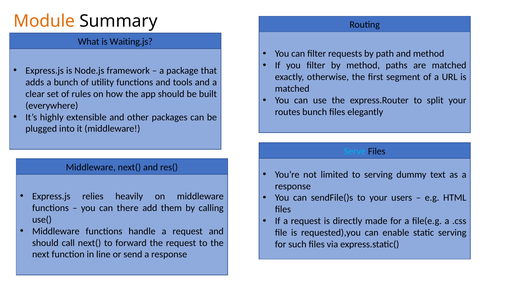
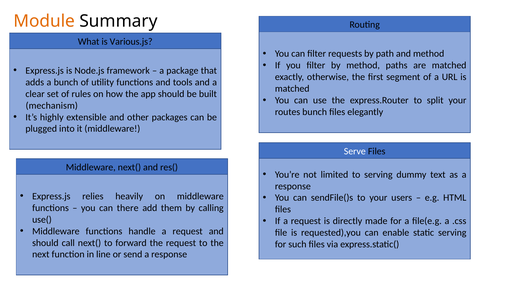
Waiting.js: Waiting.js -> Various.js (131, 42)
everywhere: everywhere -> mechanism (52, 106)
Serve colour: light blue -> white (355, 151)
